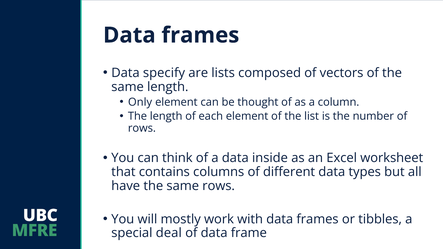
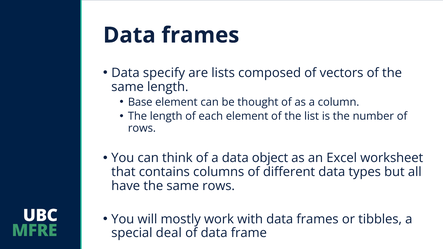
Only: Only -> Base (140, 102)
inside: inside -> object (270, 158)
